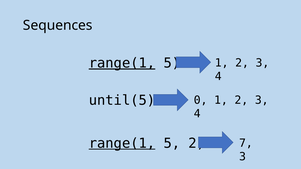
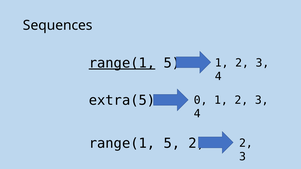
until(5: until(5 -> extra(5 (122, 101)
range(1 underline: present -> none (122, 144)
7: 7 -> 2 (246, 143)
